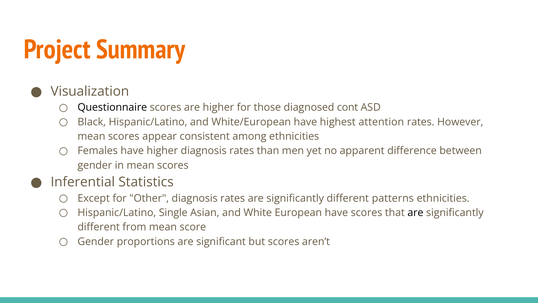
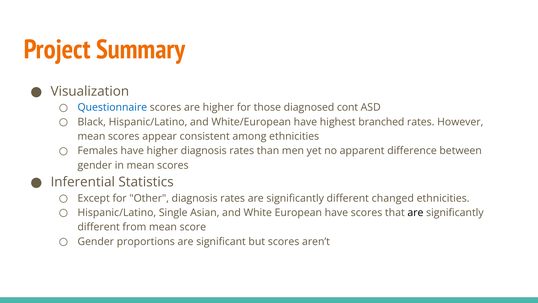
Questionnaire colour: black -> blue (112, 107)
attention: attention -> branched (381, 122)
patterns: patterns -> changed (393, 198)
